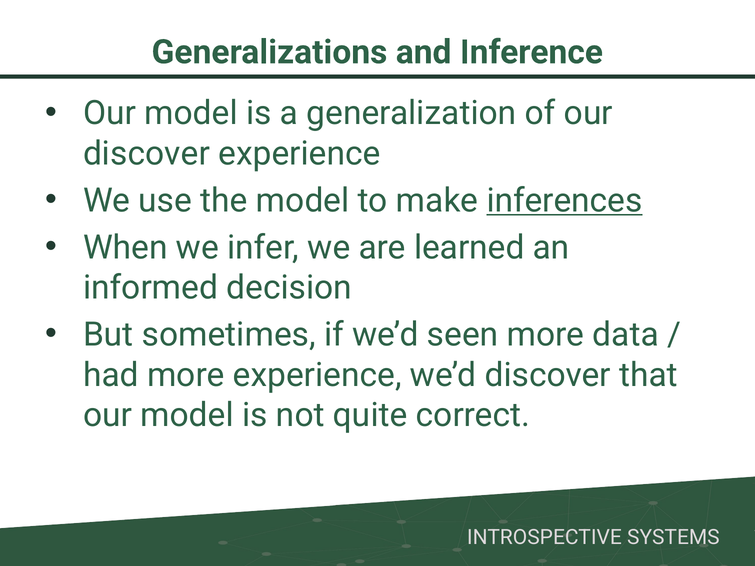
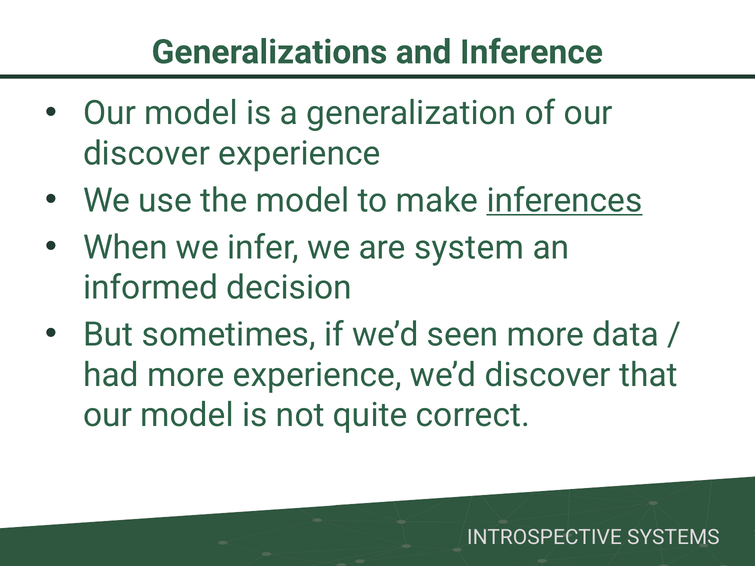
learned: learned -> system (469, 248)
